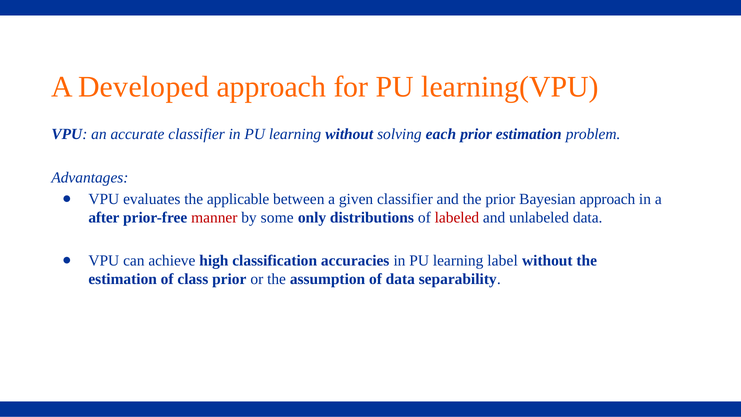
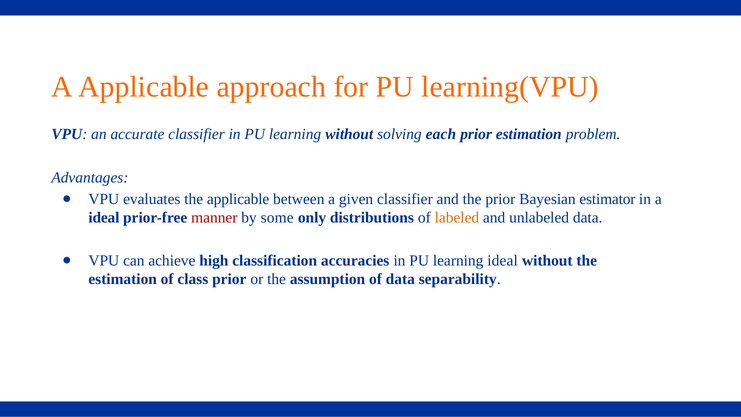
A Developed: Developed -> Applicable (144, 87)
Bayesian approach: approach -> estimator (607, 199)
after: after -> ideal (104, 217)
labeled colour: red -> orange (457, 217)
learning label: label -> ideal (503, 261)
